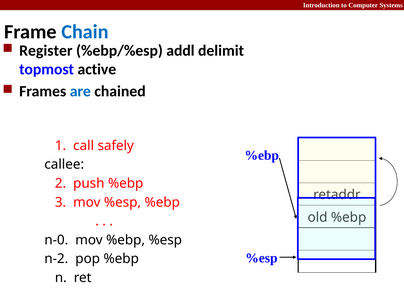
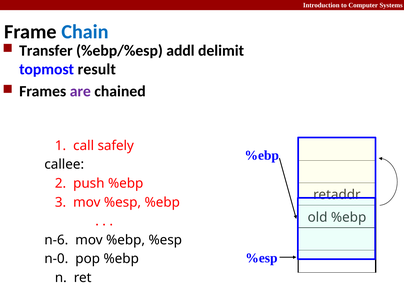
Register: Register -> Transfer (46, 50)
active: active -> result (97, 69)
are colour: blue -> purple (80, 91)
n-0: n-0 -> n-6 (56, 240)
n-2: n-2 -> n-0 (56, 259)
